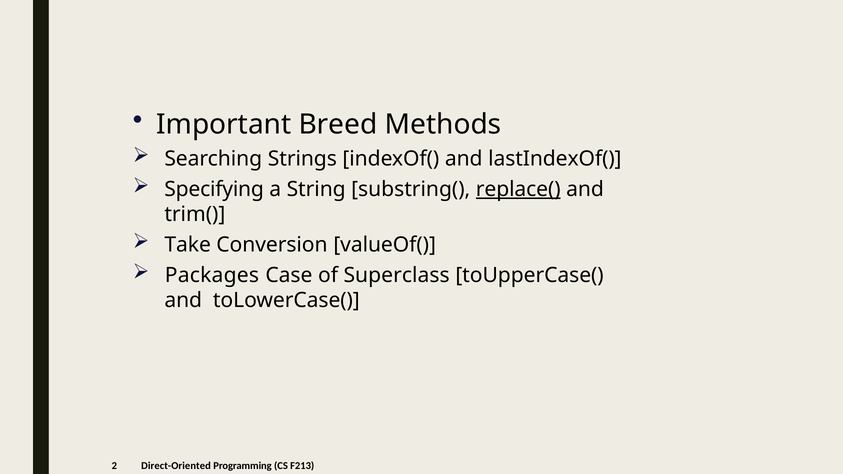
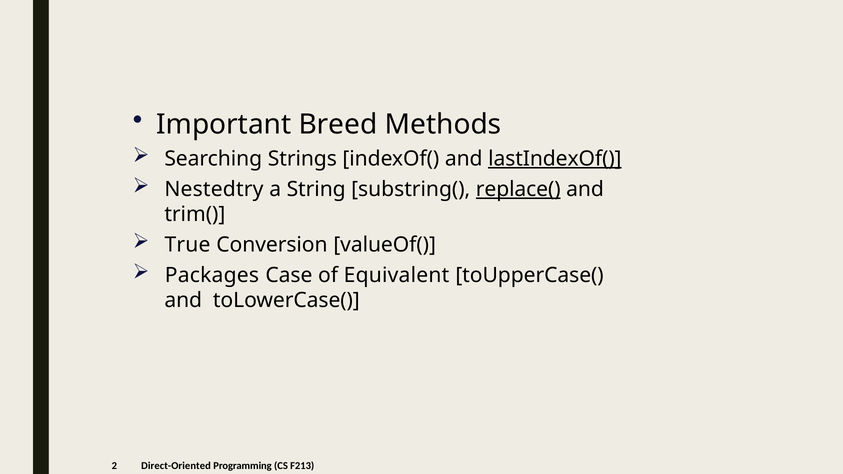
lastIndexOf( underline: none -> present (555, 159)
Specifying: Specifying -> Nestedtry (214, 189)
Take: Take -> True (188, 245)
Superclass: Superclass -> Equivalent (396, 275)
